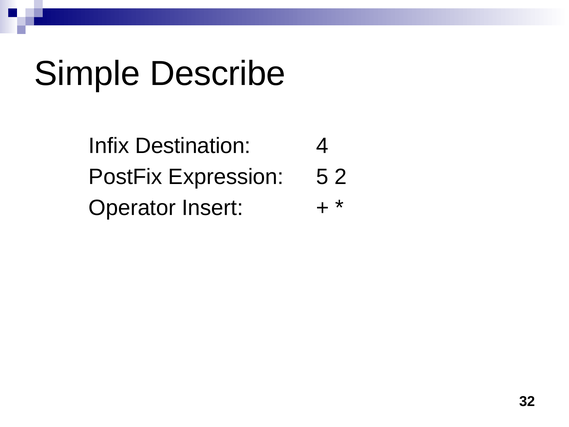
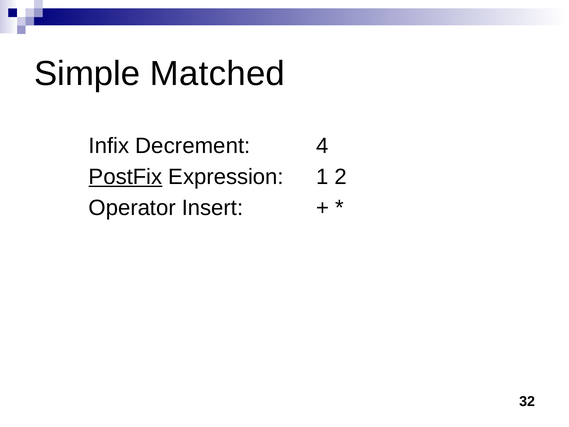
Describe: Describe -> Matched (217, 74)
Destination: Destination -> Decrement (193, 146)
PostFix underline: none -> present (125, 177)
5: 5 -> 1 (322, 177)
